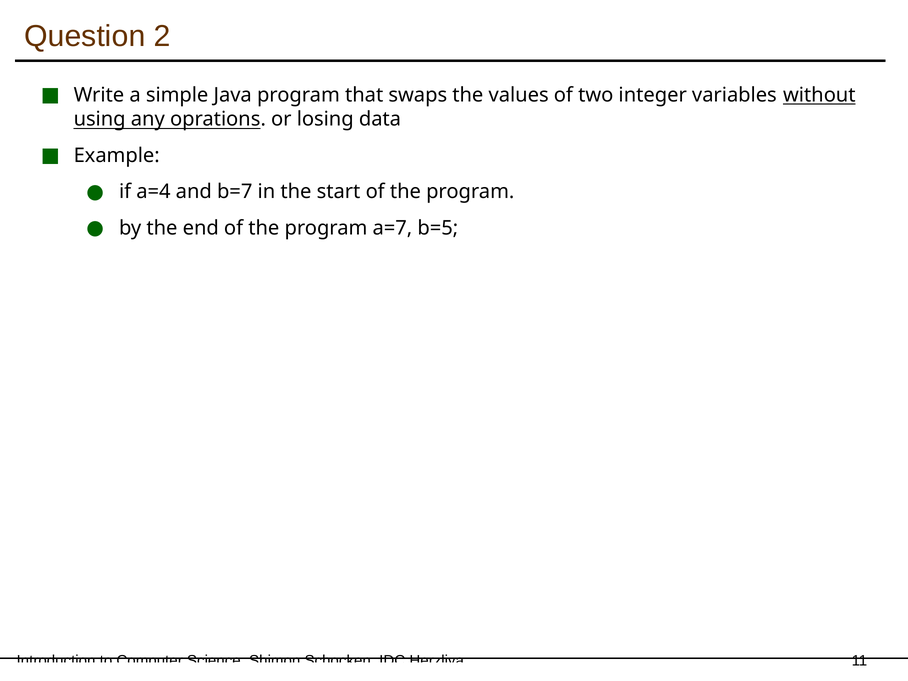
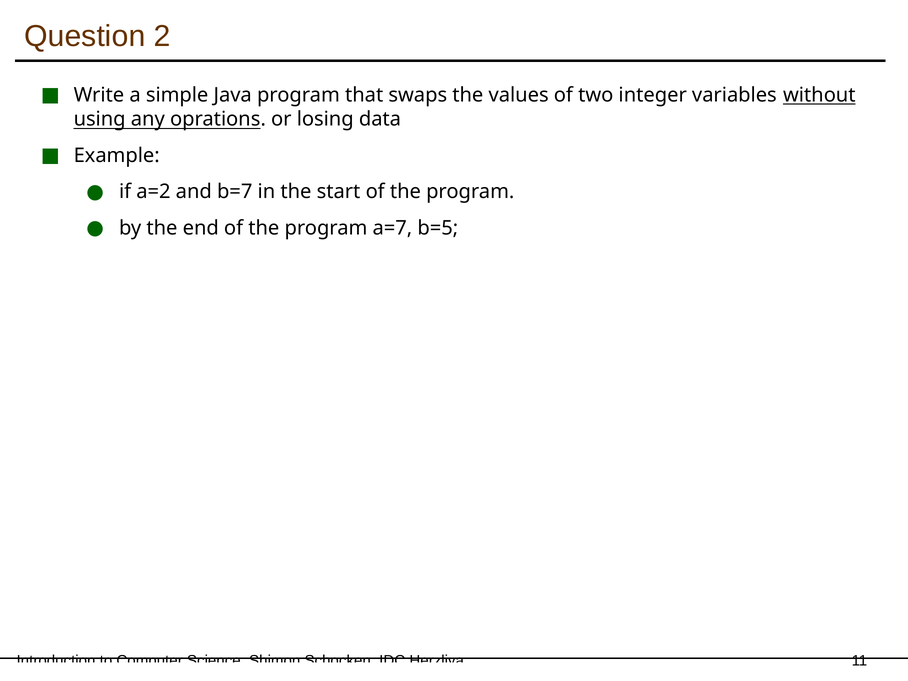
a=4: a=4 -> a=2 (153, 192)
